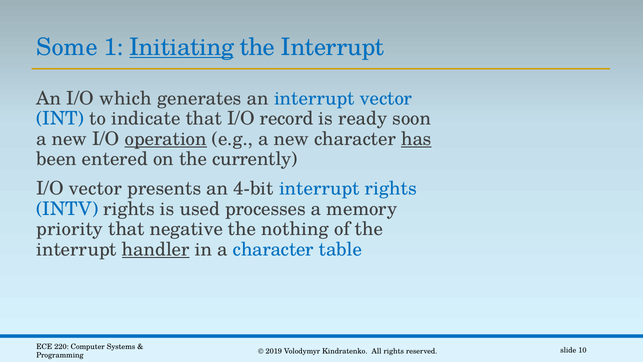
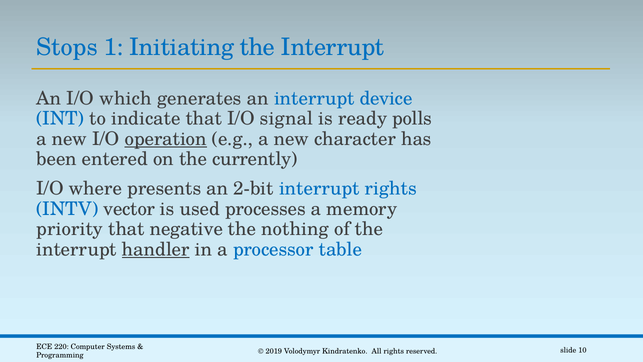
Some: Some -> Stops (67, 47)
Initiating underline: present -> none (182, 47)
interrupt vector: vector -> device (386, 98)
record: record -> signal (287, 119)
soon: soon -> polls (412, 119)
has underline: present -> none (416, 139)
I/O vector: vector -> where (95, 189)
4-bit: 4-bit -> 2-bit (254, 189)
INTV rights: rights -> vector (129, 209)
a character: character -> processor (273, 249)
